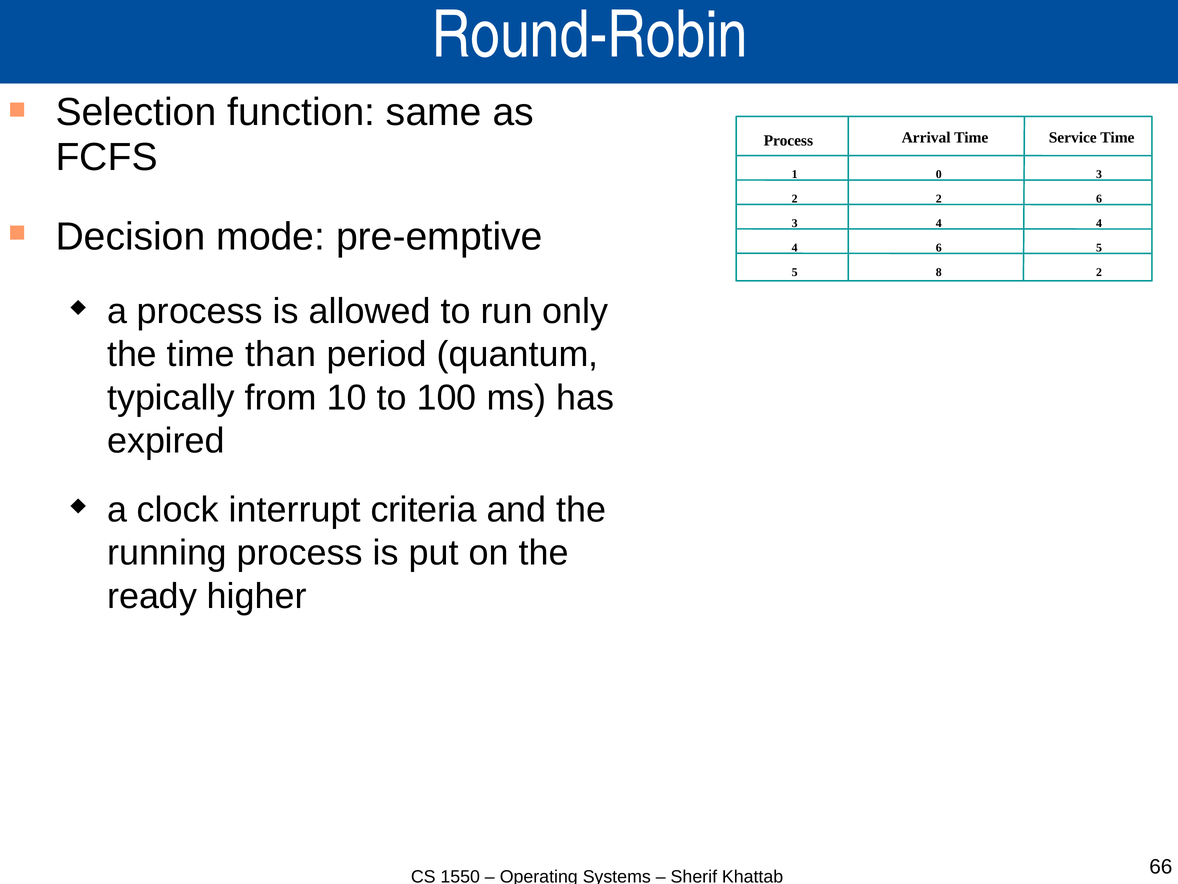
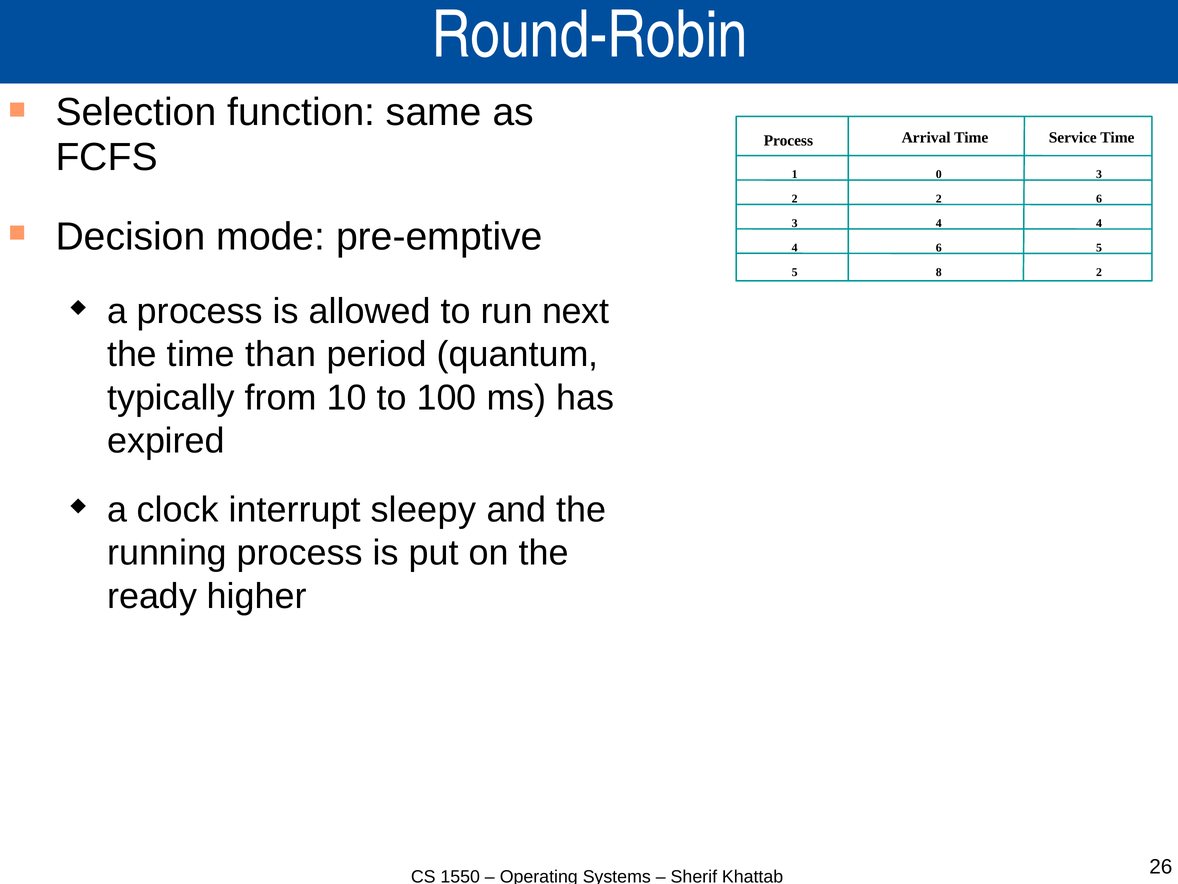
only: only -> next (576, 311)
criteria: criteria -> sleepy (423, 510)
66: 66 -> 26 (1161, 866)
